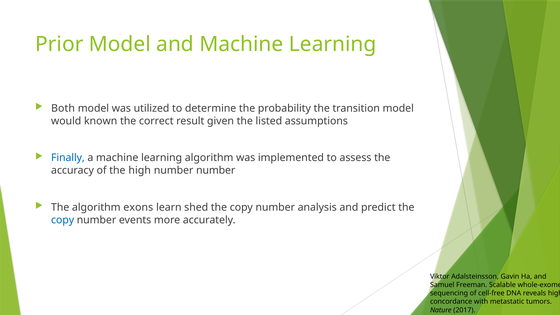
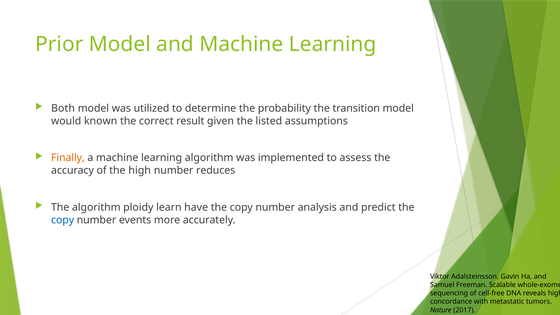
Finally colour: blue -> orange (68, 158)
number number: number -> reduces (216, 170)
exons: exons -> ploidy (138, 207)
shed: shed -> have (196, 207)
